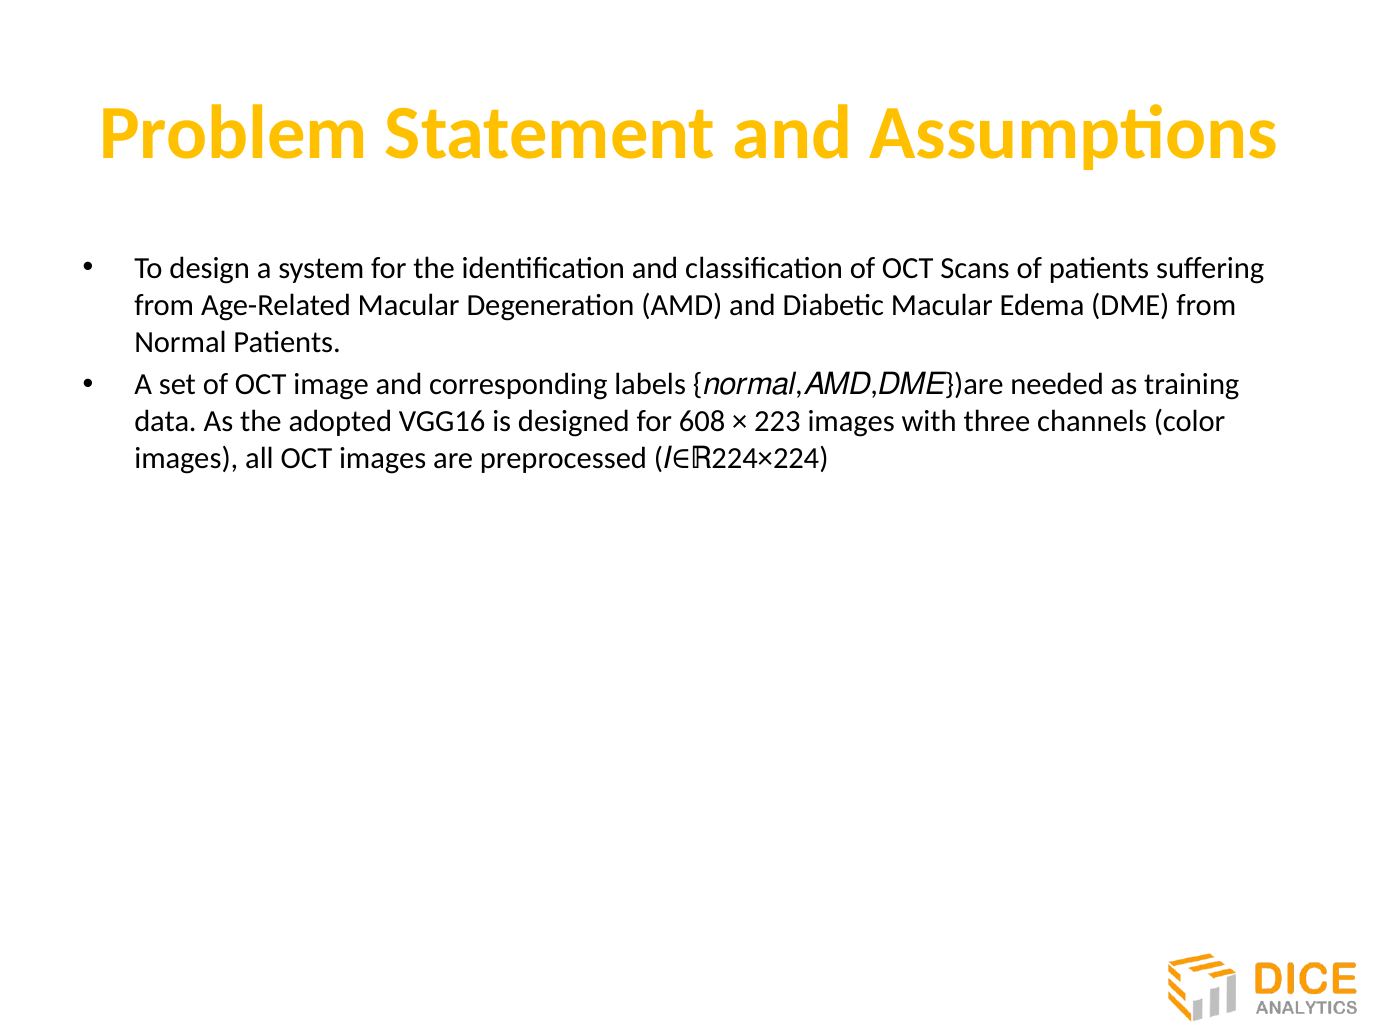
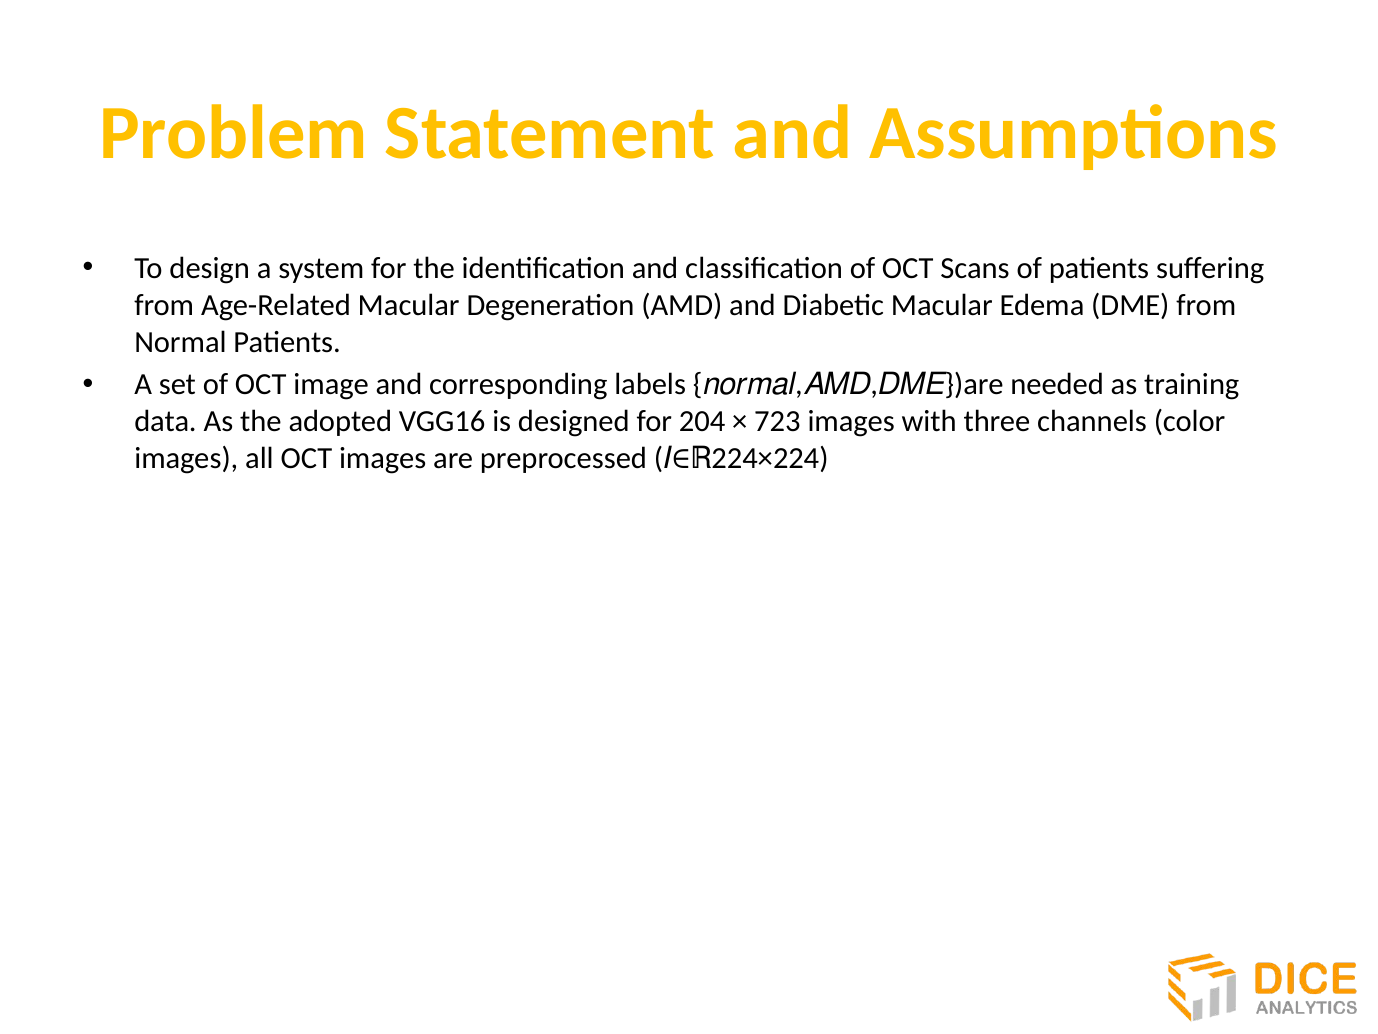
608: 608 -> 204 (702, 421)
223: 223 -> 723 (777, 421)
